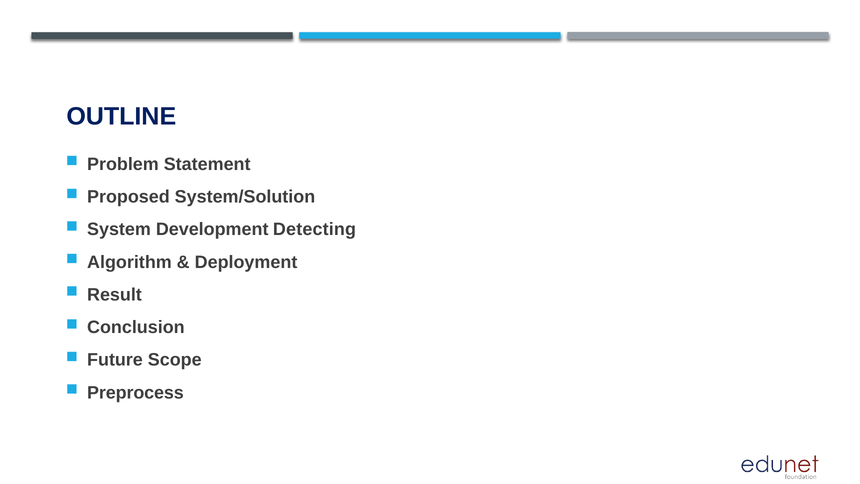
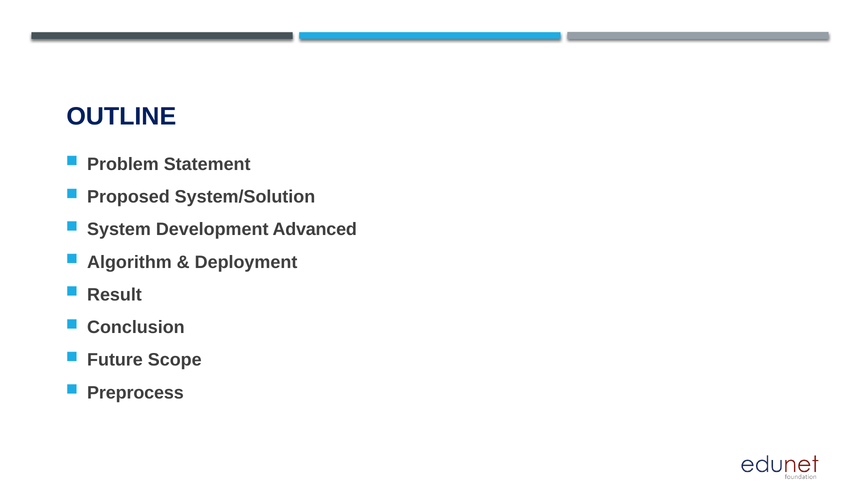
Detecting: Detecting -> Advanced (315, 229)
